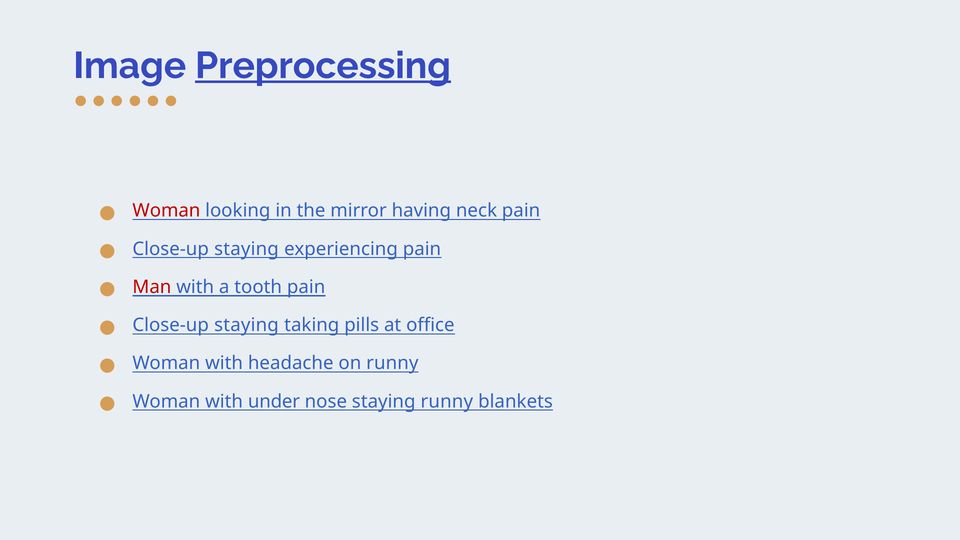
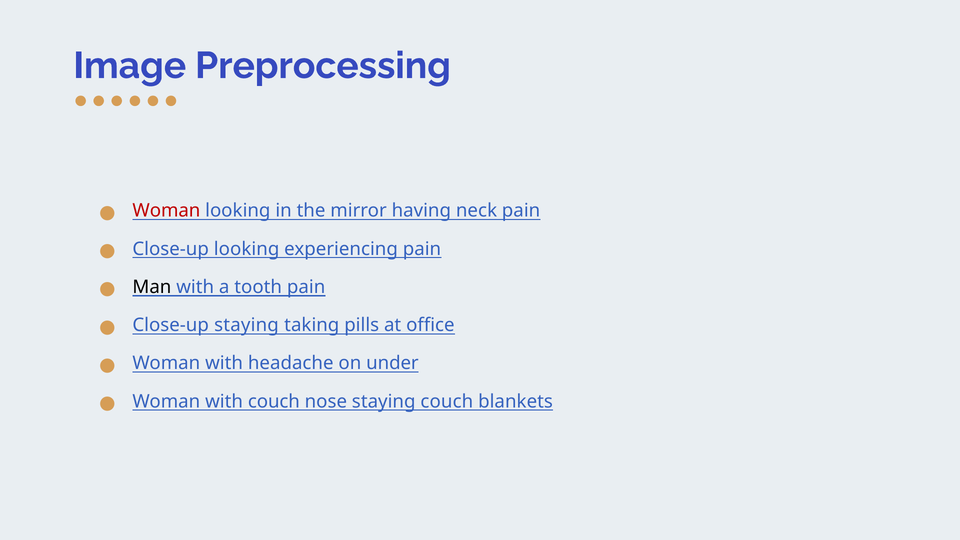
Preprocessing underline: present -> none (323, 66)
staying: staying -> looking (247, 249)
Man colour: red -> black (152, 287)
on runny: runny -> under (392, 363)
with under: under -> couch (274, 401)
staying runny: runny -> couch (447, 401)
